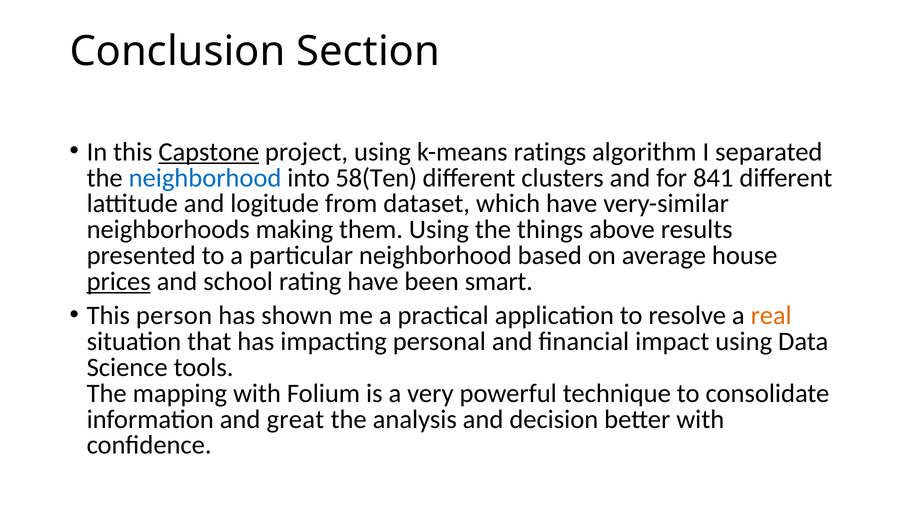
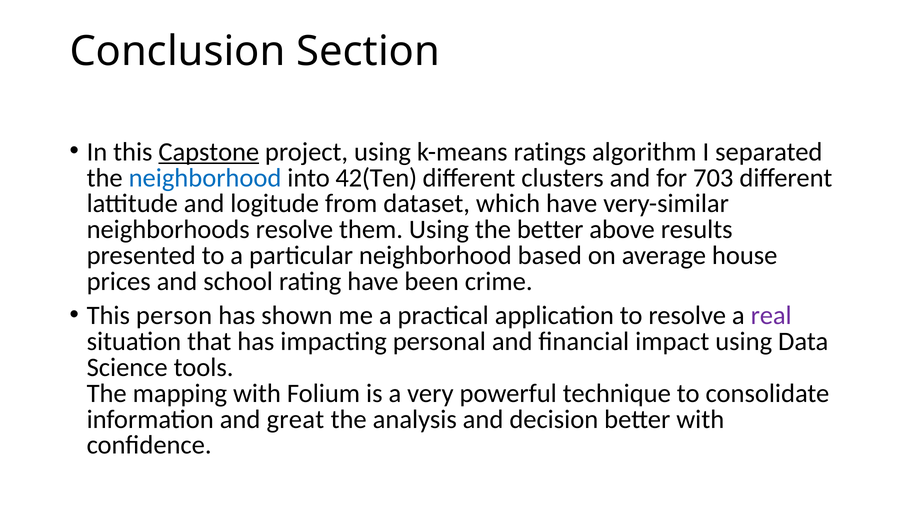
58(Ten: 58(Ten -> 42(Ten (376, 178)
841: 841 -> 703 (713, 178)
neighborhoods making: making -> resolve (294, 230)
the things: things -> better (550, 230)
prices underline: present -> none (119, 281)
smart: smart -> crime (499, 281)
real colour: orange -> purple (771, 316)
